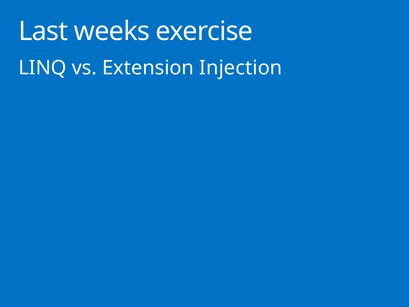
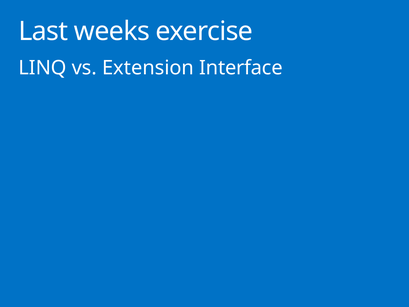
Injection: Injection -> Interface (241, 68)
